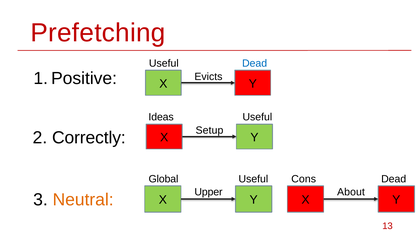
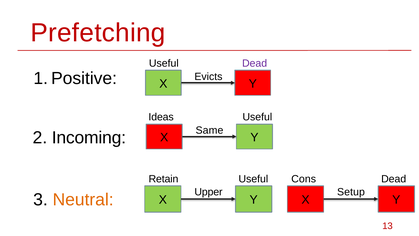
Dead colour: blue -> purple (255, 63)
Setup: Setup -> Same (209, 130)
Correctly: Correctly -> Incoming (89, 137)
Global: Global -> Retain (163, 179)
About: About -> Setup (351, 192)
